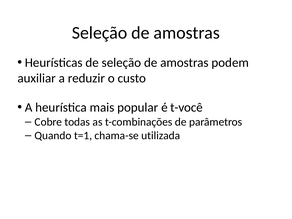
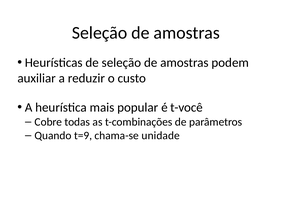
t=1: t=1 -> t=9 (83, 136)
utilizada: utilizada -> unidade (161, 136)
